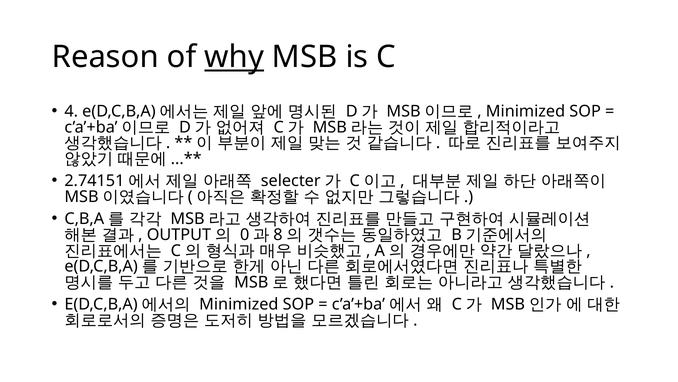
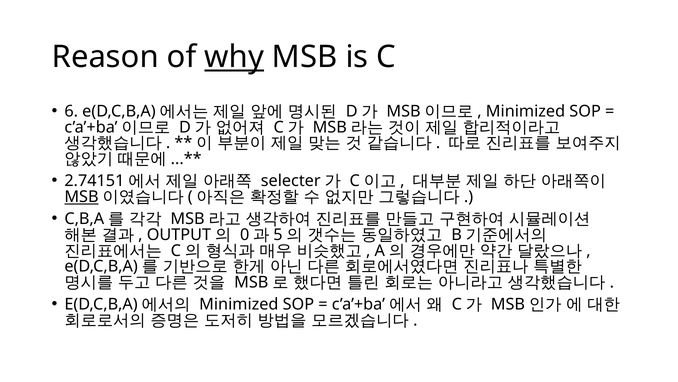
4: 4 -> 6 (71, 111)
MSB underline: none -> present (81, 197)
8: 8 -> 5 (278, 234)
